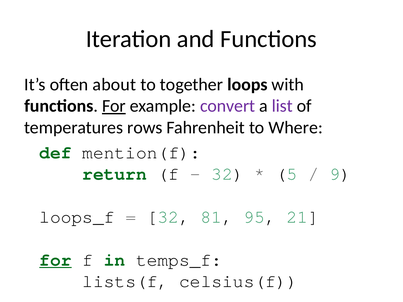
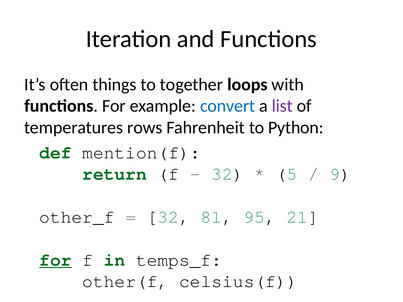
about: about -> things (114, 85)
For underline: present -> none (114, 106)
convert colour: purple -> blue (228, 106)
Where: Where -> Python (296, 128)
loops_f: loops_f -> other_f (77, 217)
lists(f: lists(f -> other(f (125, 282)
